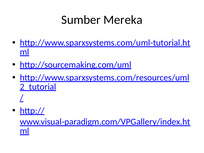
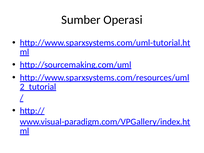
Mereka: Mereka -> Operasi (123, 20)
